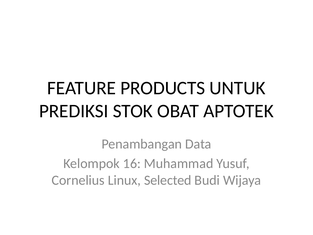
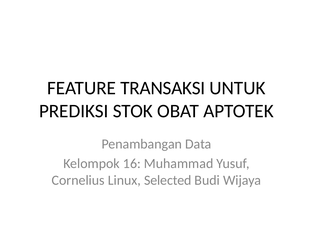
PRODUCTS: PRODUCTS -> TRANSAKSI (163, 88)
